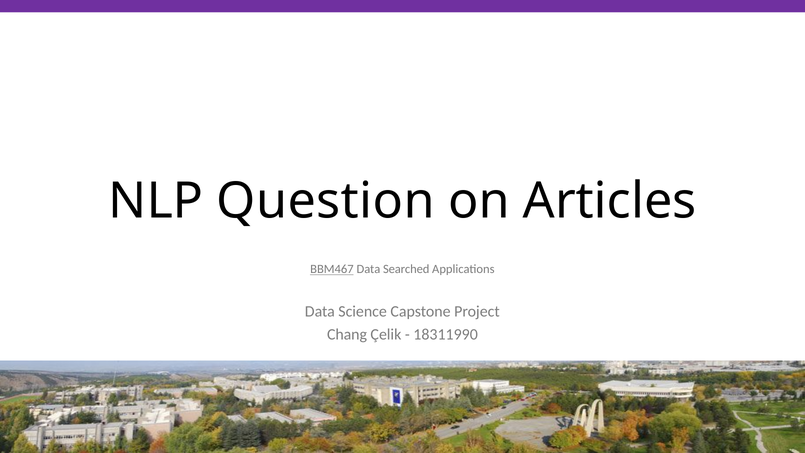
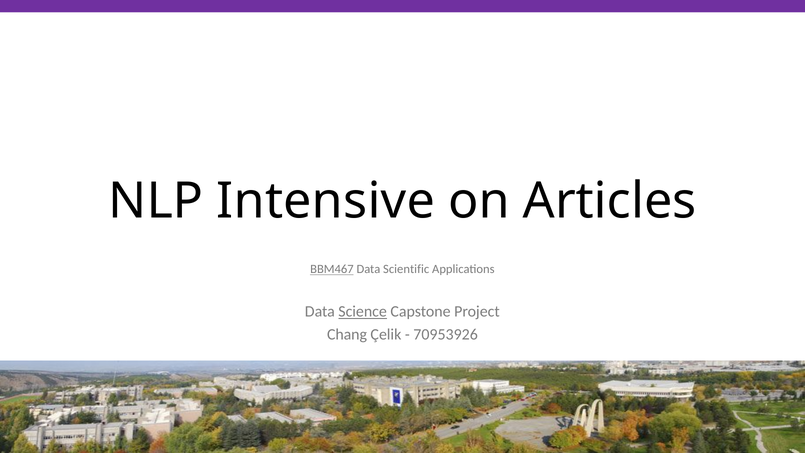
Question: Question -> Intensive (326, 201)
Searched: Searched -> Scientific (406, 269)
Science underline: none -> present (363, 311)
18311990: 18311990 -> 70953926 (446, 334)
